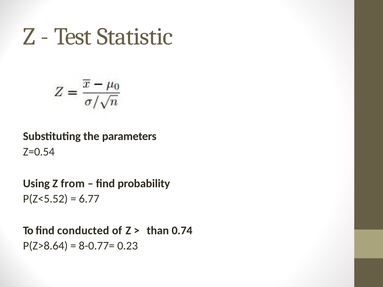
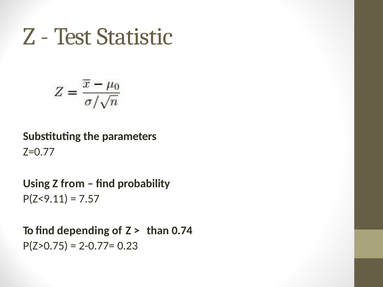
Z=0.54: Z=0.54 -> Z=0.77 (39, 152)
P(Z<5.52: P(Z<5.52 -> P(Z<9.11 (45, 199)
6.77: 6.77 -> 7.57 (89, 199)
conducted: conducted -> depending (83, 231)
P(Z>8.64: P(Z>8.64 -> P(Z>0.75 (45, 246)
8-0.77=: 8-0.77= -> 2-0.77= (97, 246)
